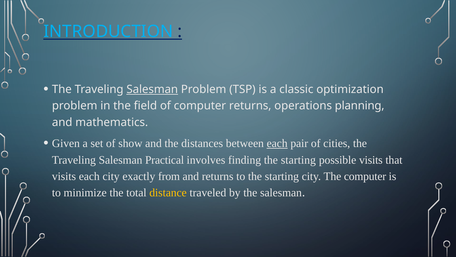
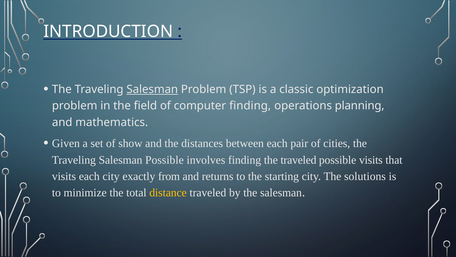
INTRODUCTION colour: light blue -> white (108, 31)
computer returns: returns -> finding (250, 106)
each underline: present -> none (277, 143)
Salesman Practical: Practical -> Possible (164, 160)
finding the starting: starting -> traveled (298, 160)
The computer: computer -> solutions (365, 176)
